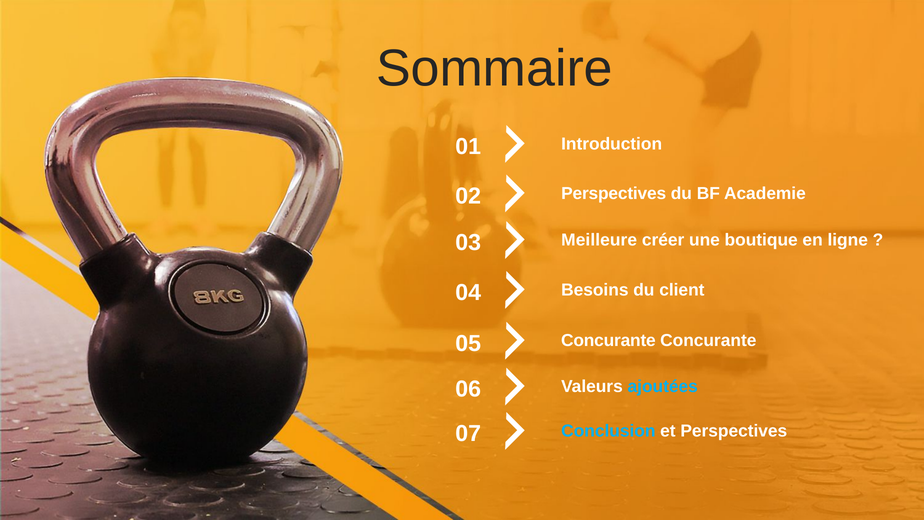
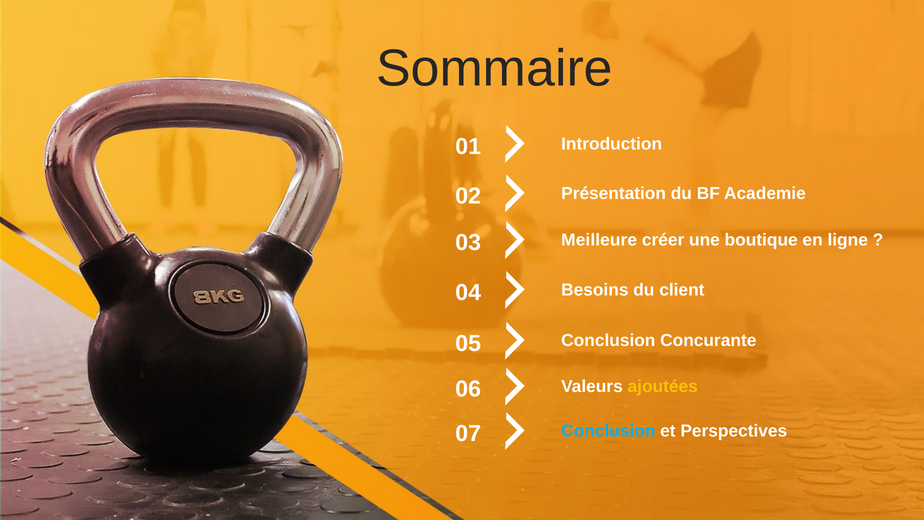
Perspectives: Perspectives -> Présentation (614, 193)
Concurante: Concurante -> Conclusion (608, 341)
ajoutées colour: light blue -> yellow (663, 386)
